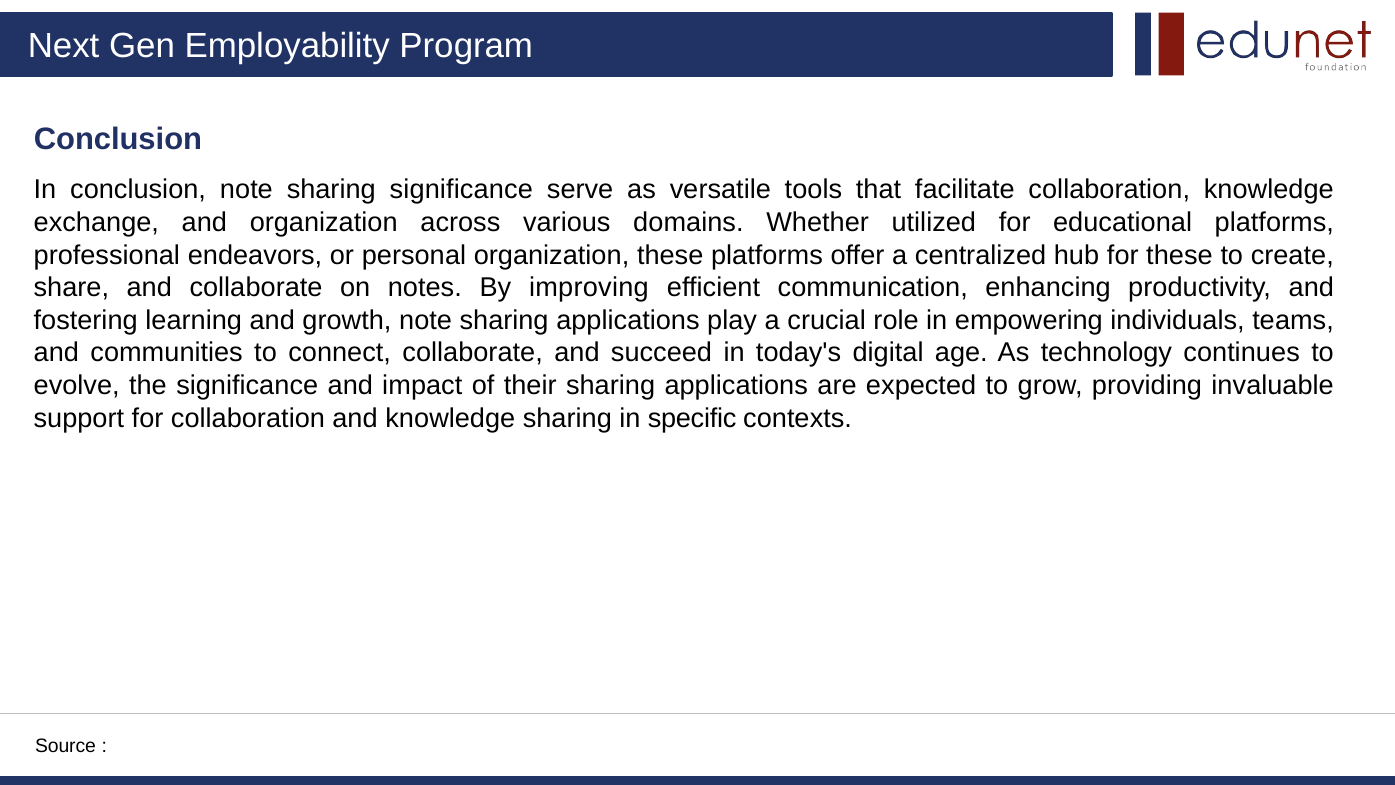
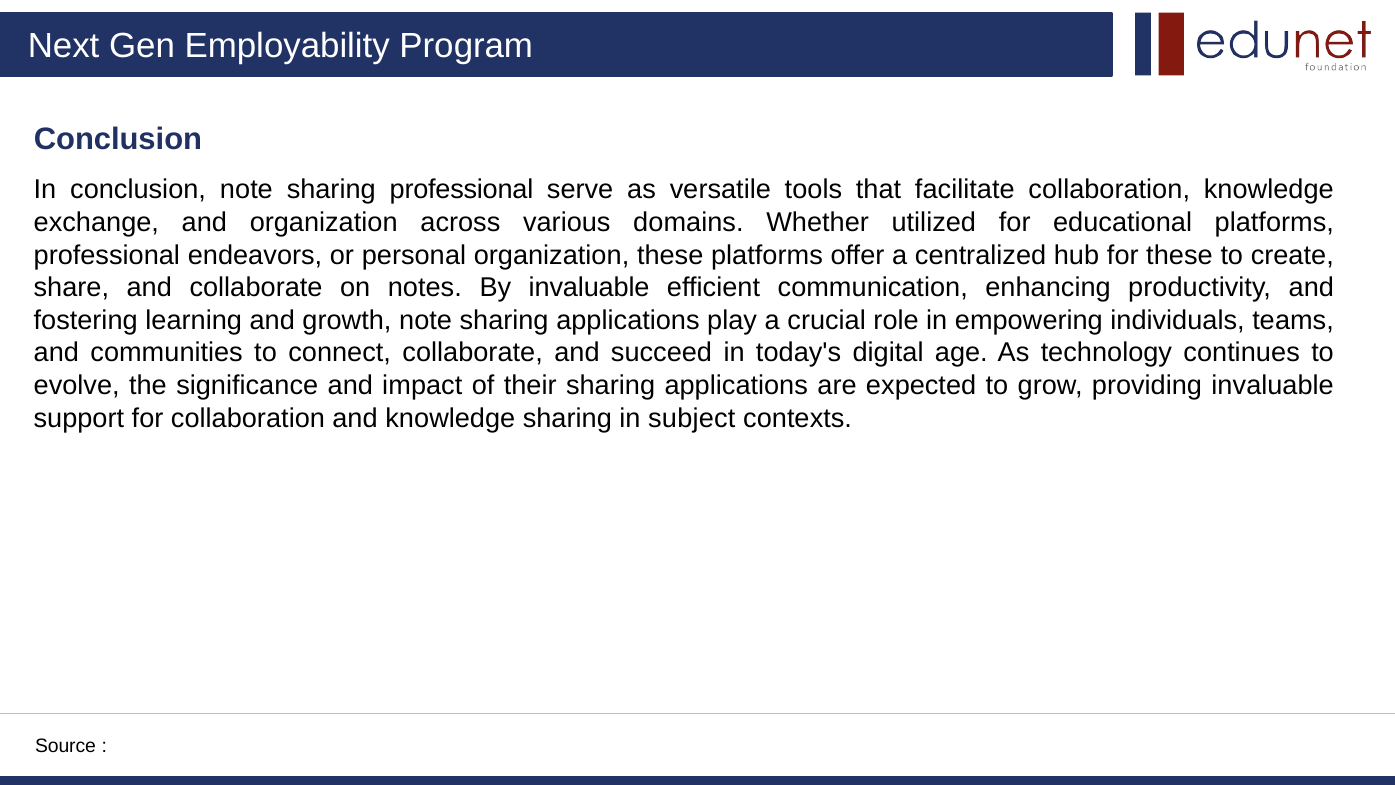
sharing significance: significance -> professional (461, 190)
By improving: improving -> invaluable (589, 288)
specific: specific -> subject (692, 418)
